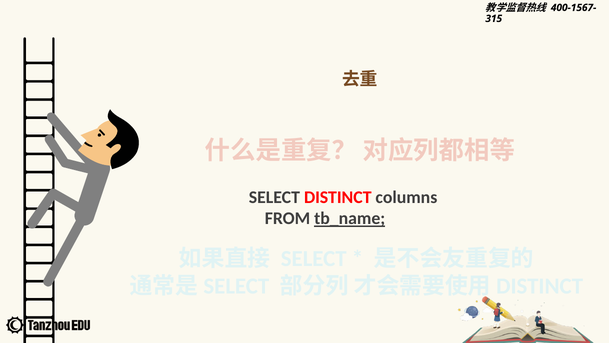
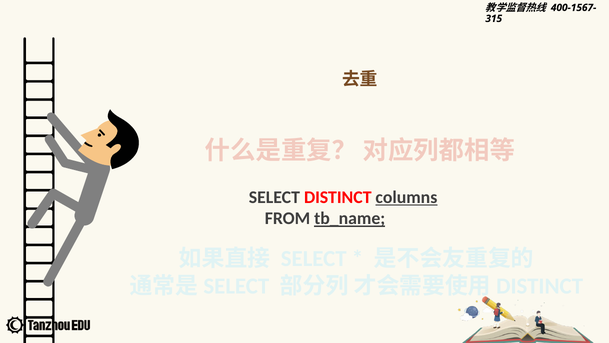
columns underline: none -> present (406, 197)
